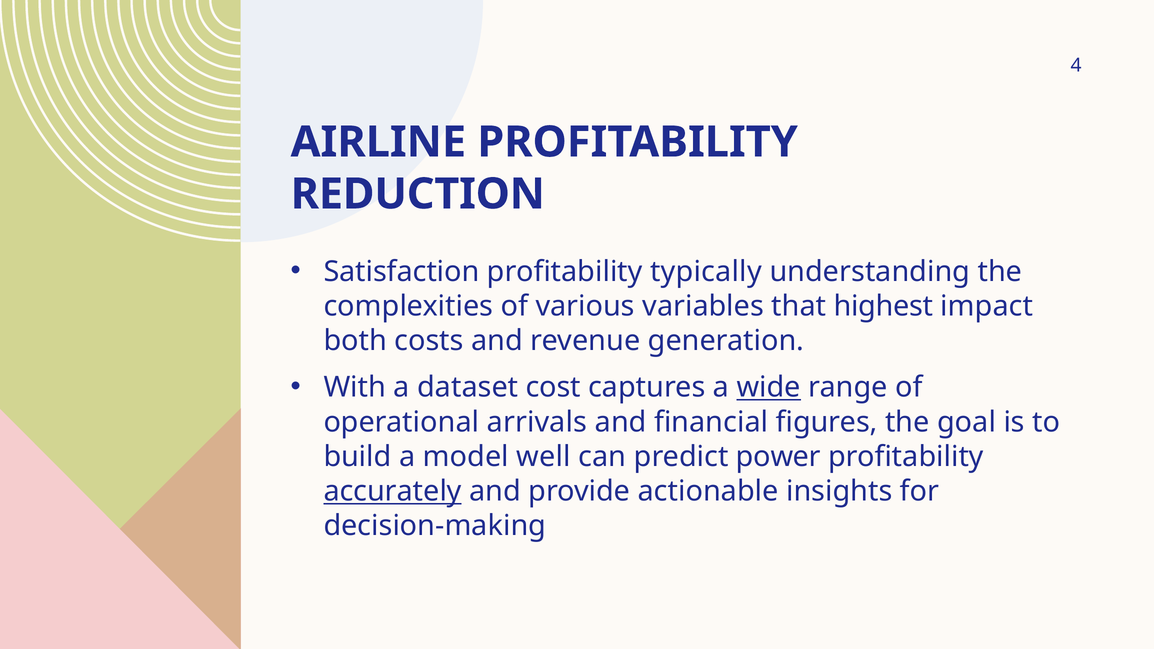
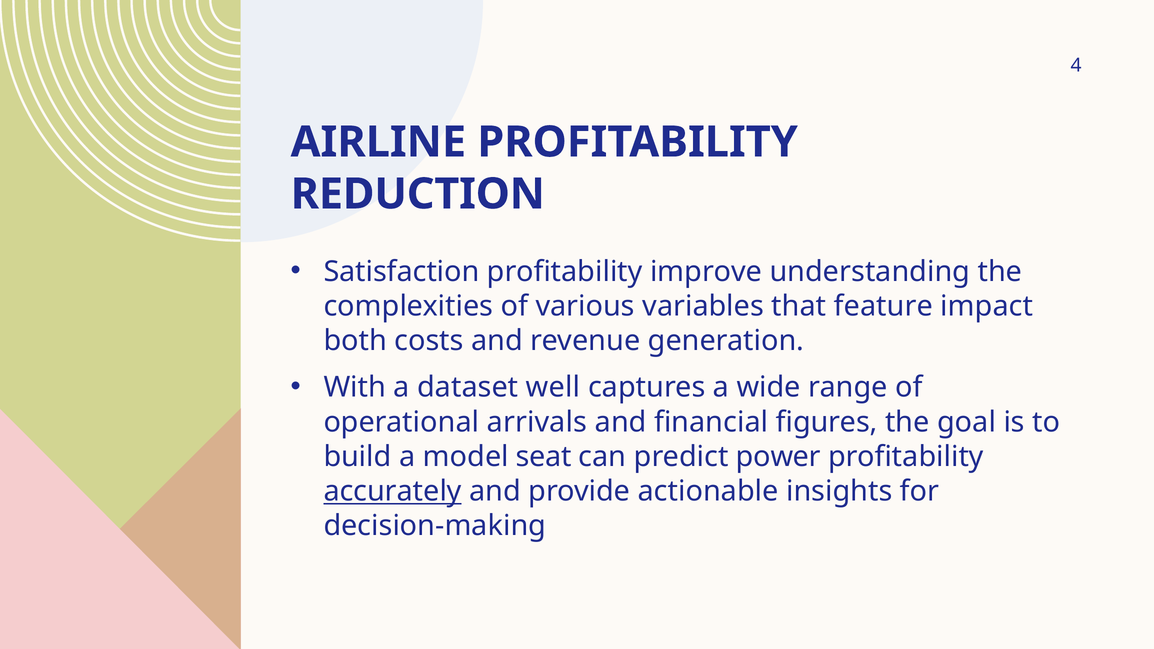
typically: typically -> improve (706, 272)
highest: highest -> feature (883, 306)
cost: cost -> well (553, 387)
wide underline: present -> none (769, 387)
well: well -> seat (544, 457)
